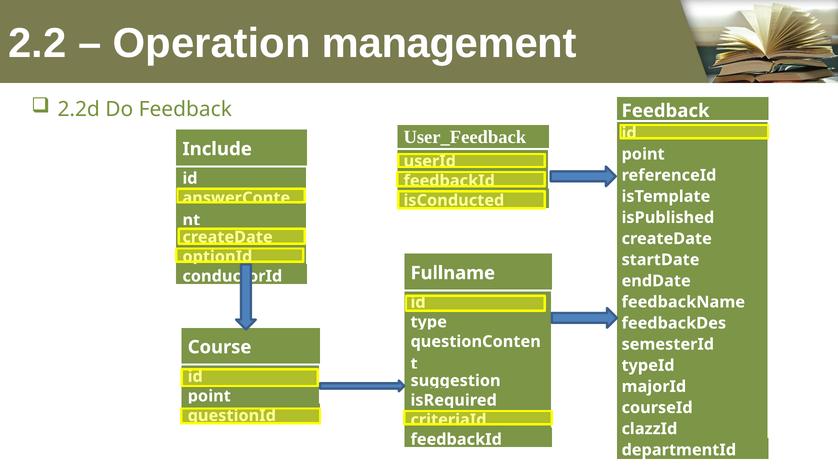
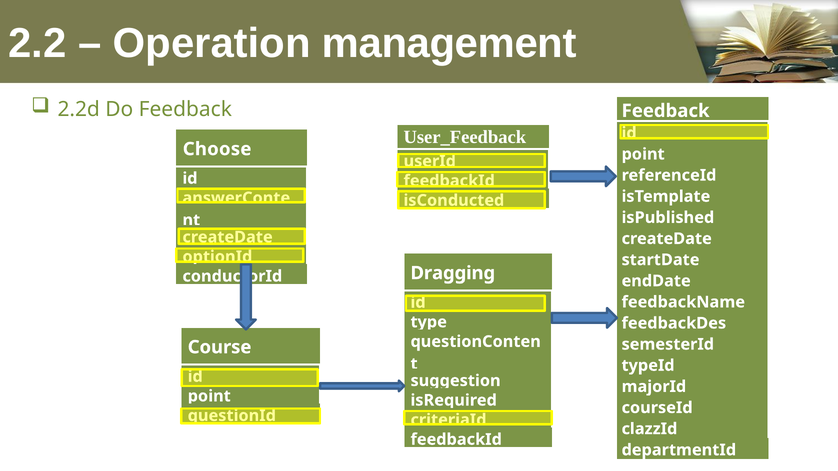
Include: Include -> Choose (217, 149)
Fullname: Fullname -> Dragging (453, 273)
